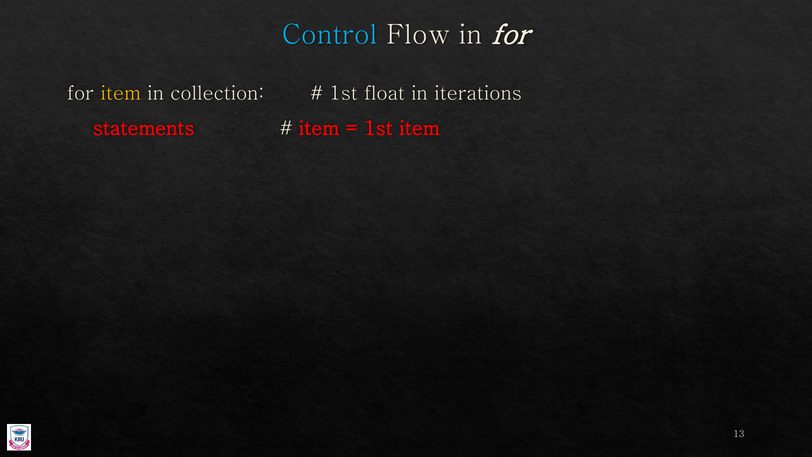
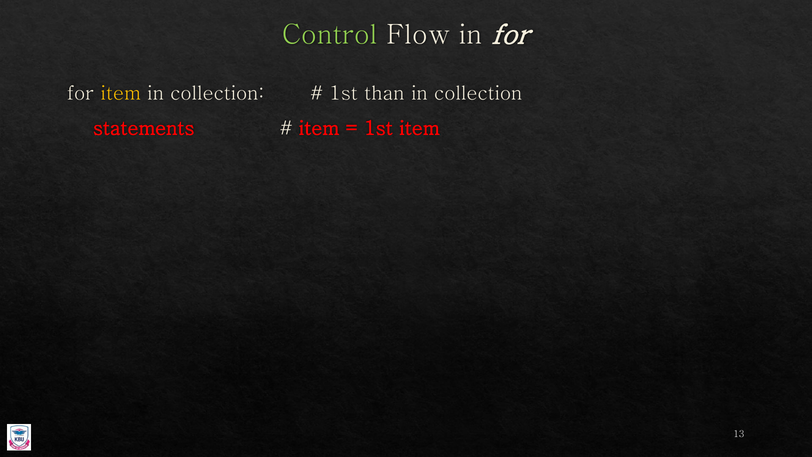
Control colour: light blue -> light green (330, 35)
float: float -> than (384, 93)
iterations: iterations -> collection (478, 93)
